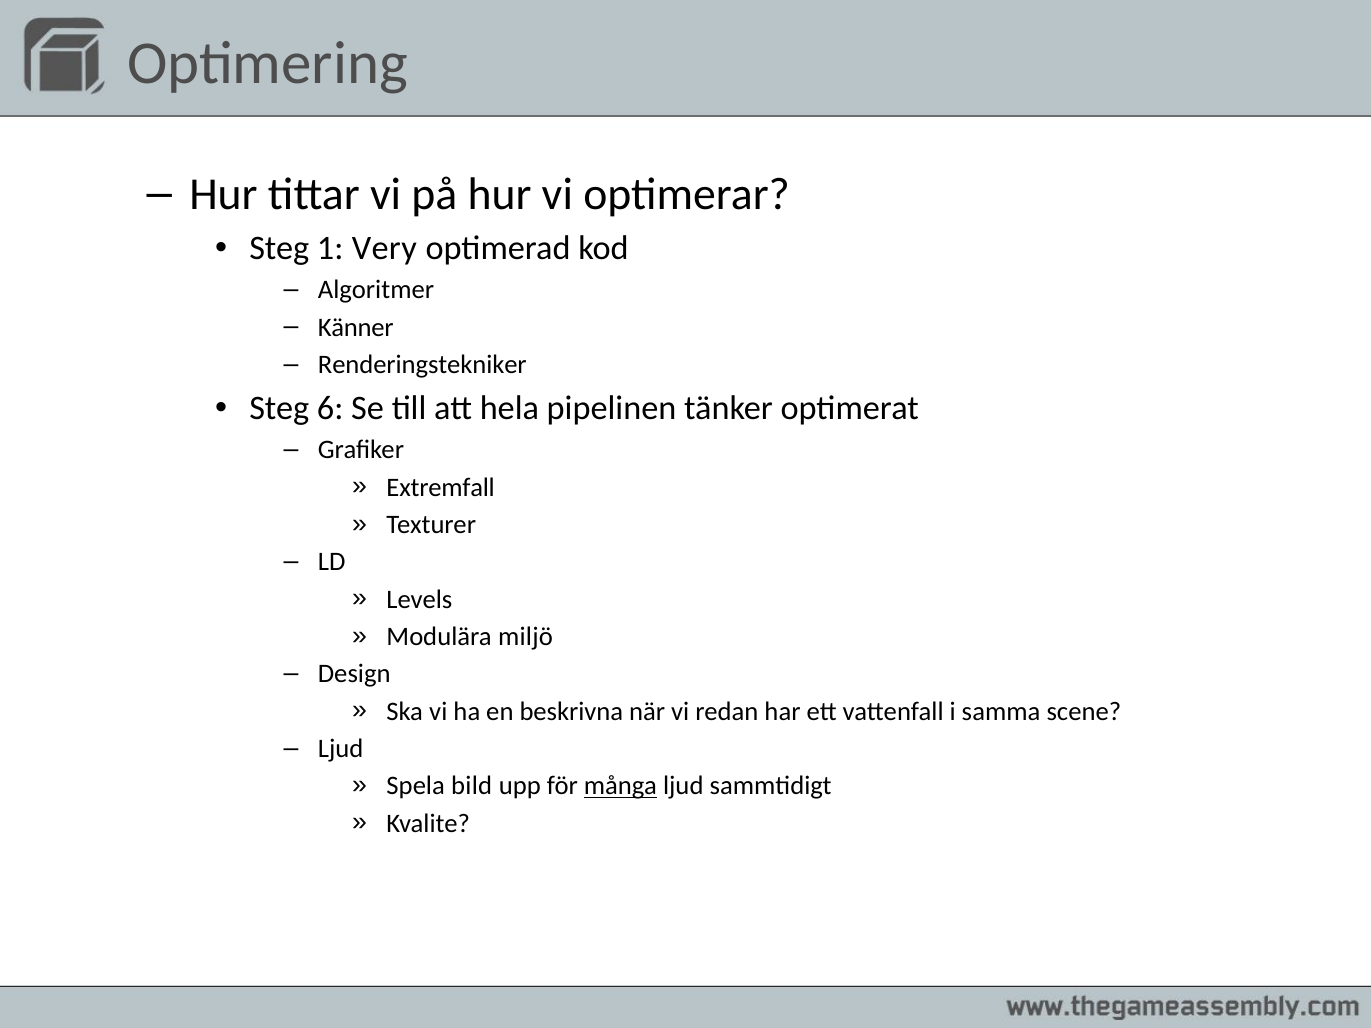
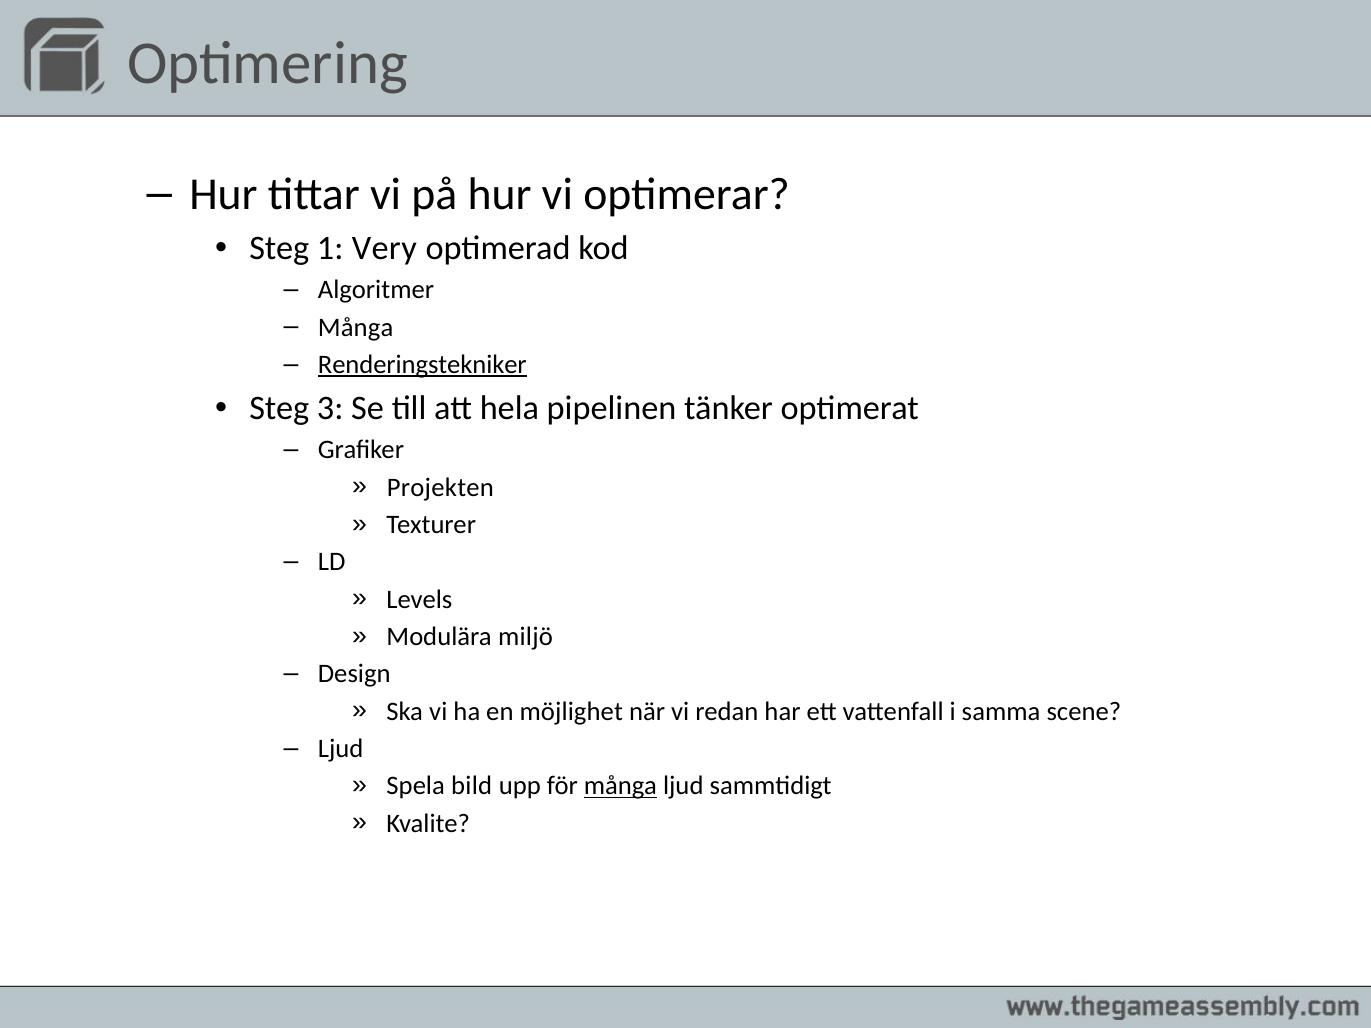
Känner: Känner -> Många (356, 327)
Renderingstekniker underline: none -> present (422, 365)
6: 6 -> 3 (330, 409)
Extremfall: Extremfall -> Projekten (440, 488)
beskrivna: beskrivna -> möjlighet (571, 712)
